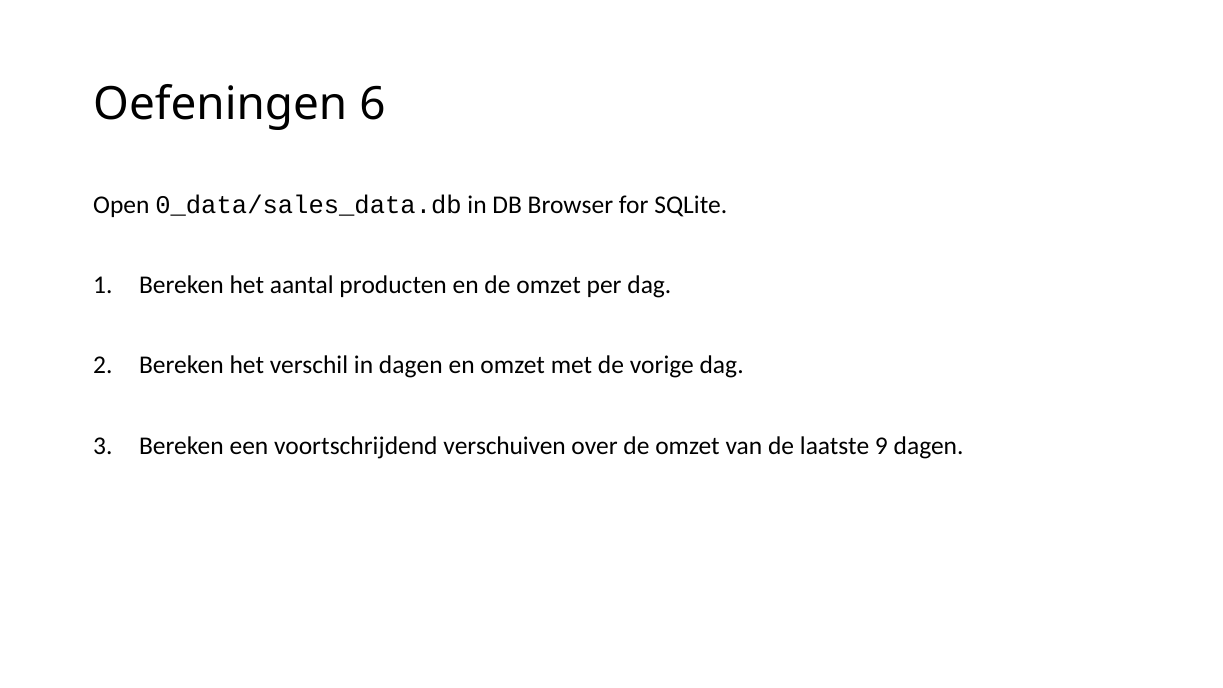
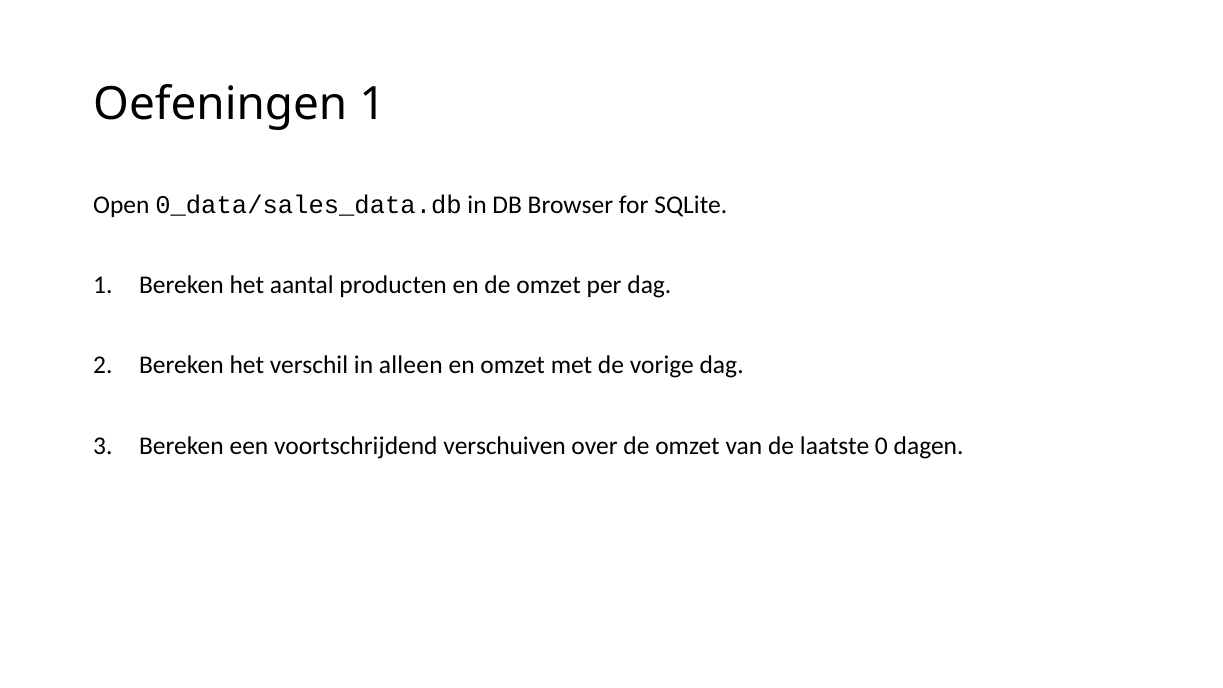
Oefeningen 6: 6 -> 1 (372, 105)
in dagen: dagen -> alleen (411, 365)
9: 9 -> 0 (881, 446)
